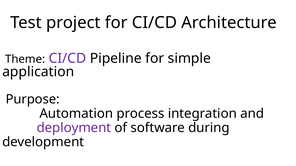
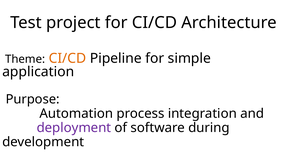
CI/CD colour: purple -> orange (67, 59)
